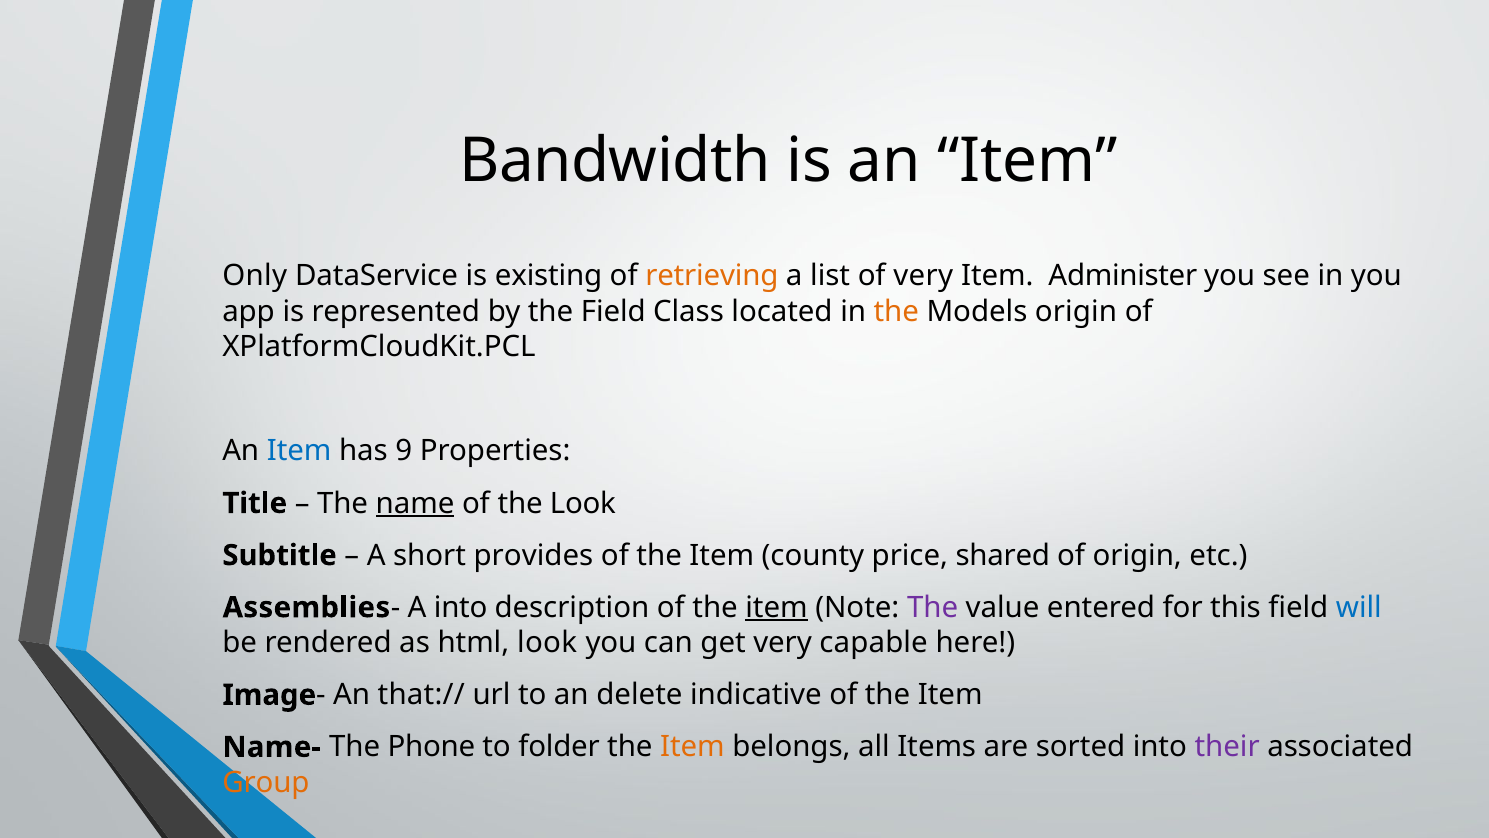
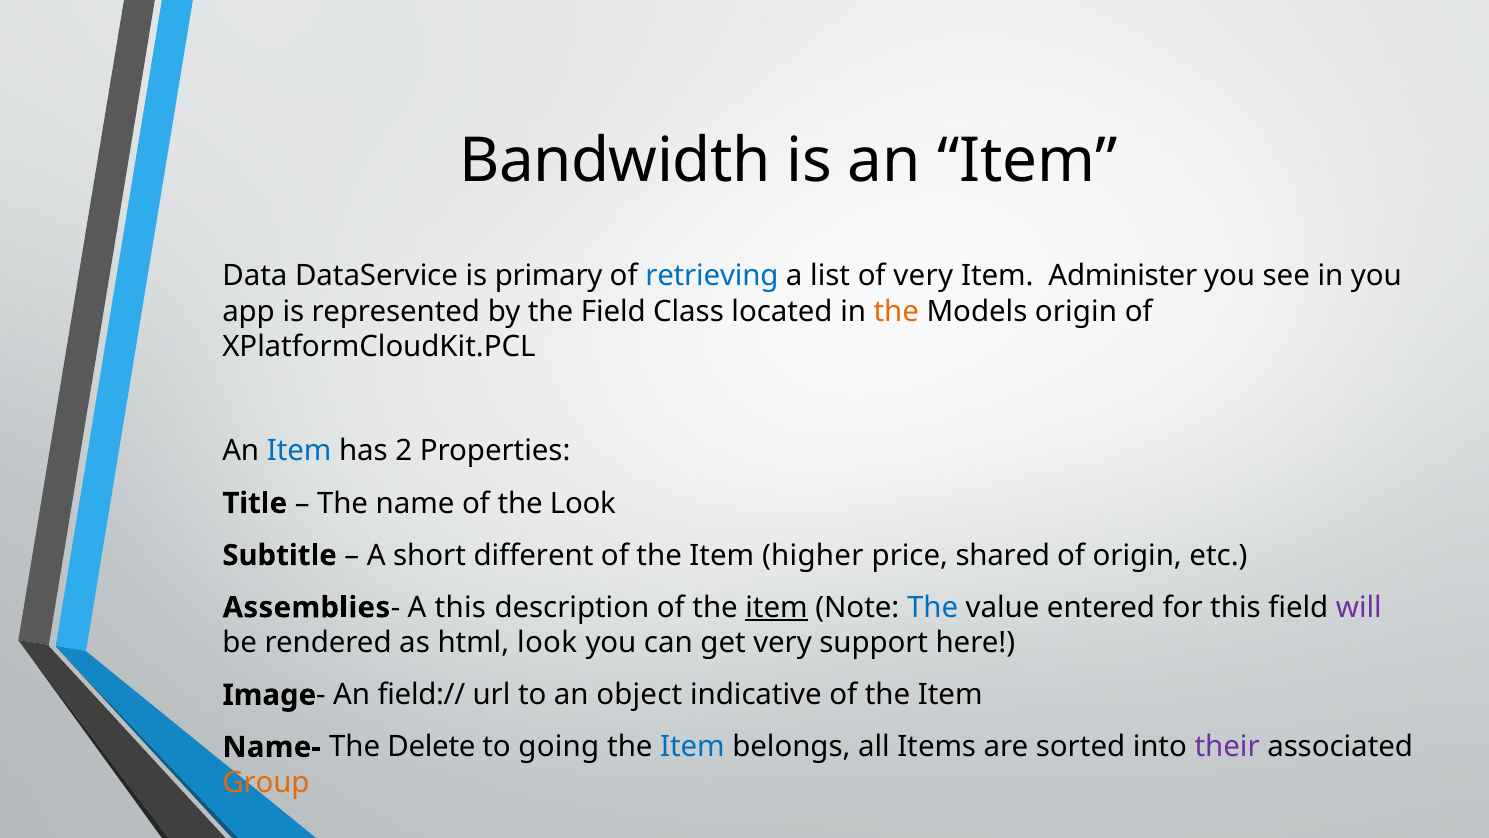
Only: Only -> Data (255, 276)
existing: existing -> primary (549, 276)
retrieving colour: orange -> blue (712, 276)
9: 9 -> 2 (404, 451)
name underline: present -> none (415, 503)
provides: provides -> different (533, 555)
county: county -> higher (813, 555)
A into: into -> this (460, 607)
The colour: purple -> blue (933, 607)
will colour: blue -> purple (1359, 607)
capable: capable -> support (874, 643)
that://: that:// -> field:// (421, 695)
delete: delete -> object (639, 695)
Phone: Phone -> Delete (431, 747)
folder: folder -> going (559, 747)
Item colour: orange -> blue (692, 747)
